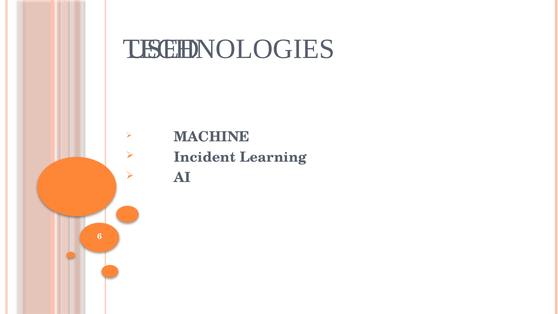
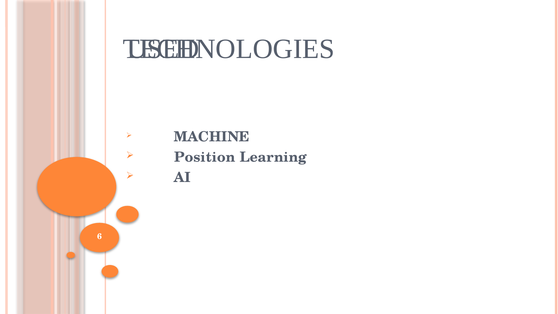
Incident: Incident -> Position (205, 157)
